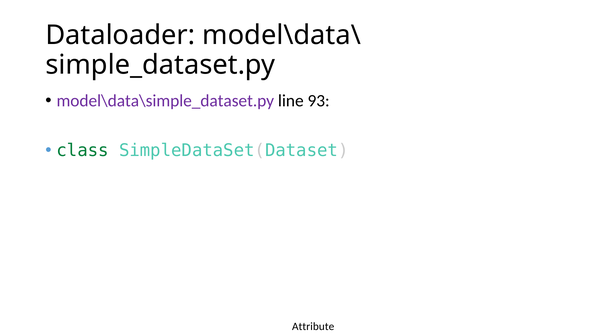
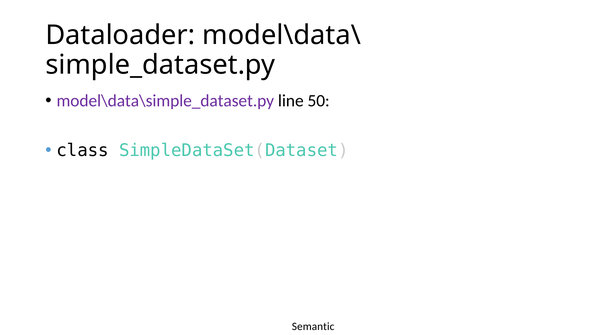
93: 93 -> 50 (319, 101)
class colour: green -> black (83, 150)
Attribute: Attribute -> Semantic (313, 326)
